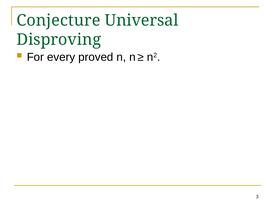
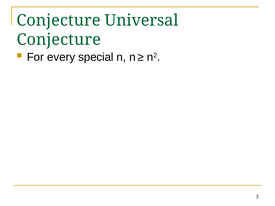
Disproving: Disproving -> Conjecture (59, 40)
proved: proved -> special (96, 57)
